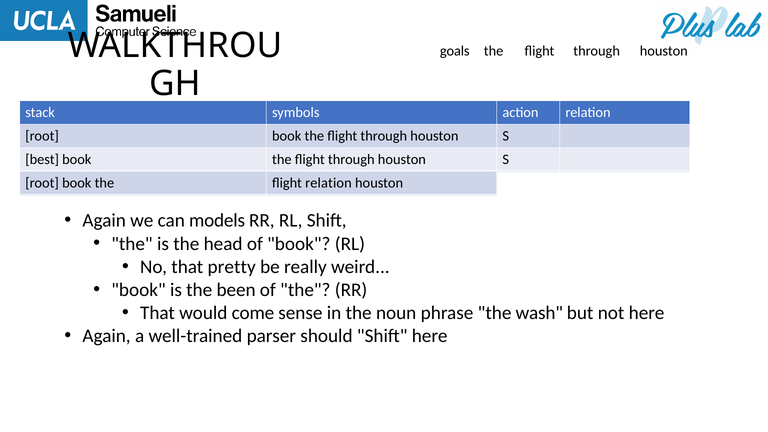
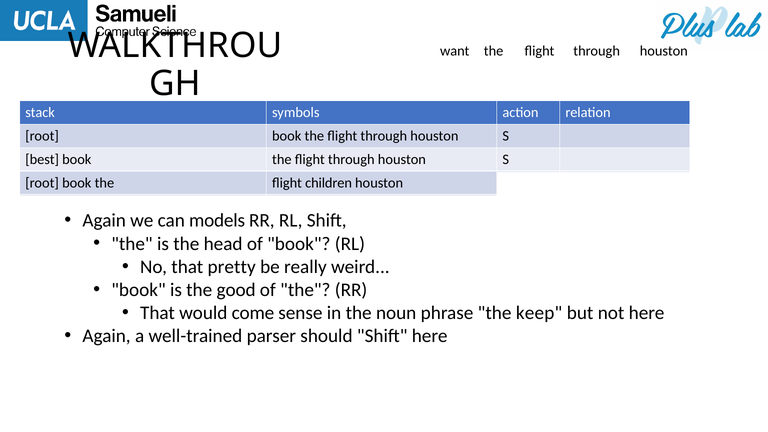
goals: goals -> want (455, 51)
flight relation: relation -> children (329, 183)
been: been -> good (236, 290)
wash: wash -> keep (539, 313)
